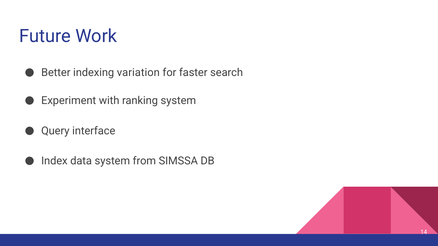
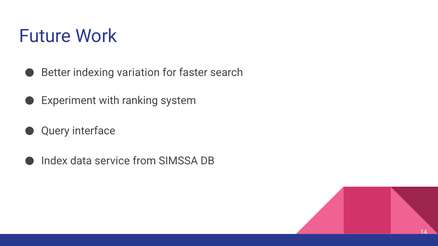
data system: system -> service (112, 161)
